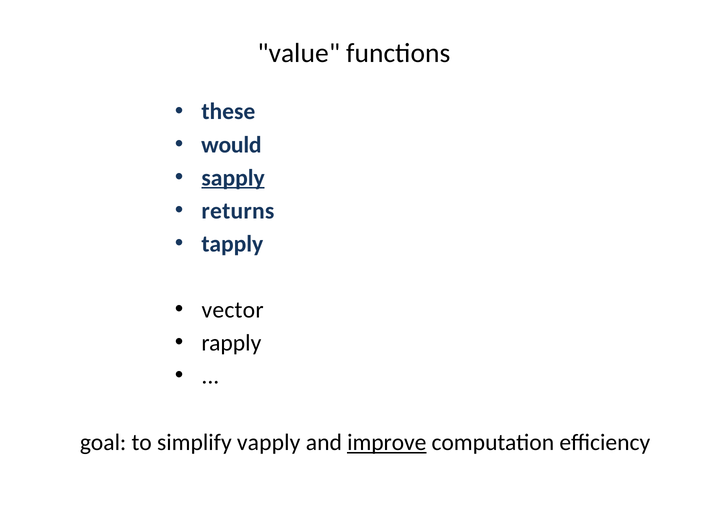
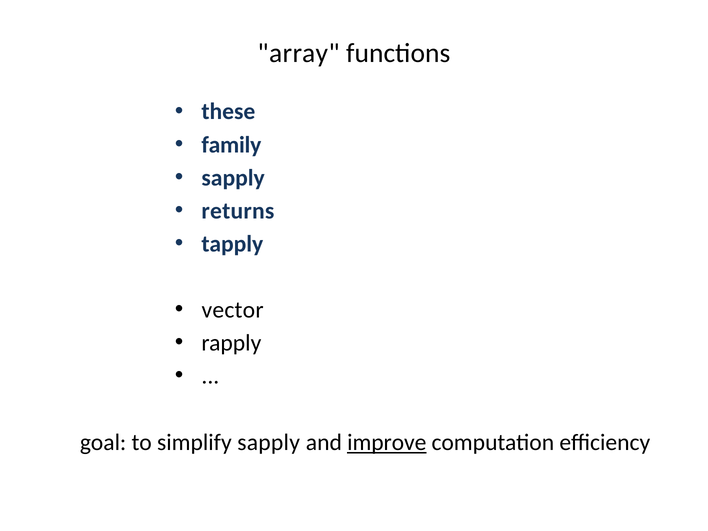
value: value -> array (299, 53)
would: would -> family (231, 145)
sapply underline: present -> none (233, 178)
simplify vapply: vapply -> sapply (269, 442)
